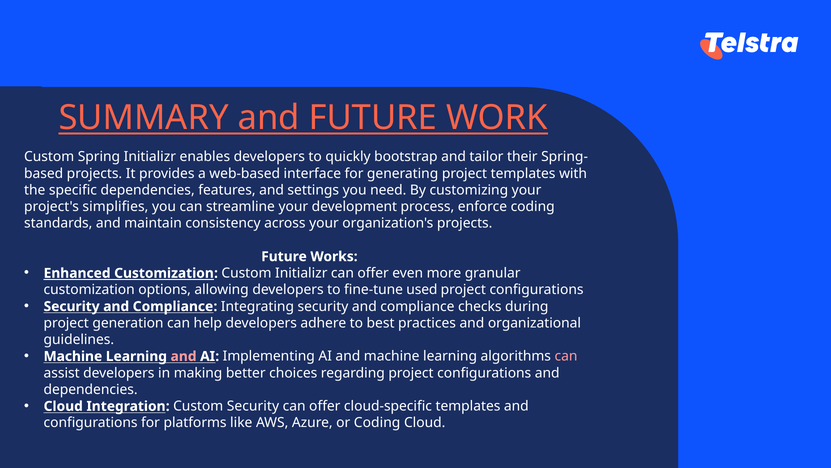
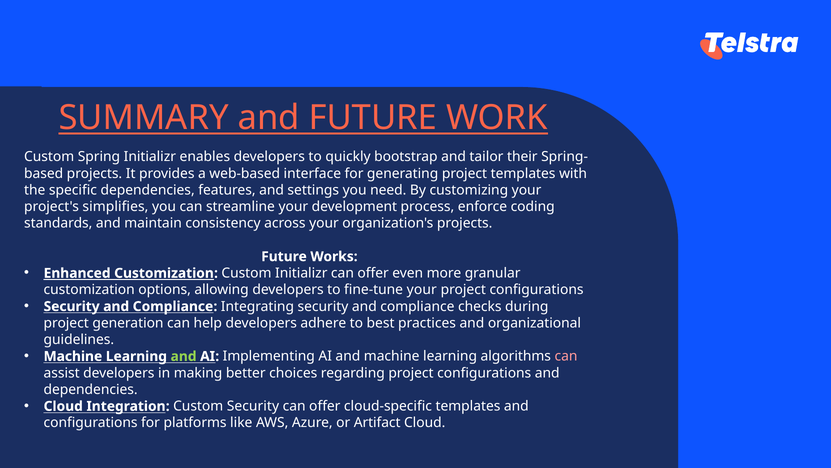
fine-tune used: used -> your (422, 290)
and colour: pink -> light green (184, 356)
or Coding: Coding -> Artifact (377, 422)
